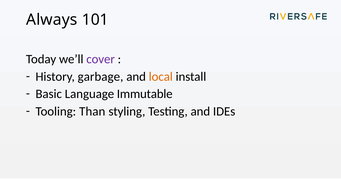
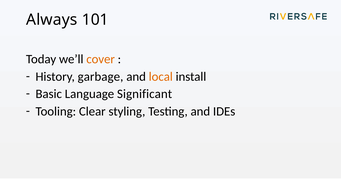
cover colour: purple -> orange (101, 59)
Immutable: Immutable -> Significant (145, 94)
Than: Than -> Clear (92, 111)
